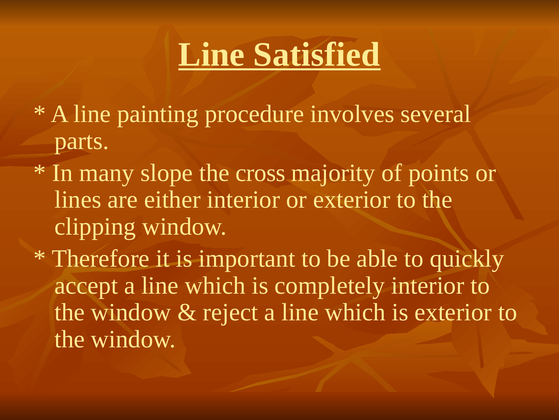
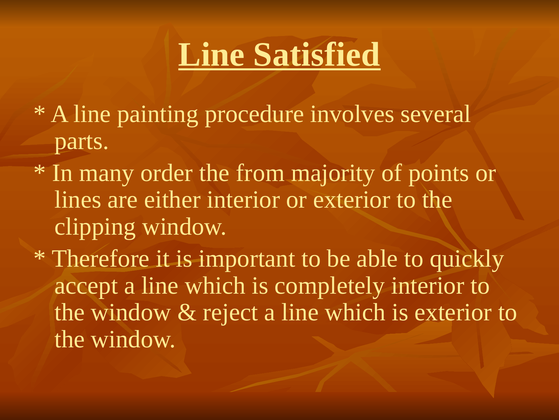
slope: slope -> order (167, 173)
cross: cross -> from (260, 173)
